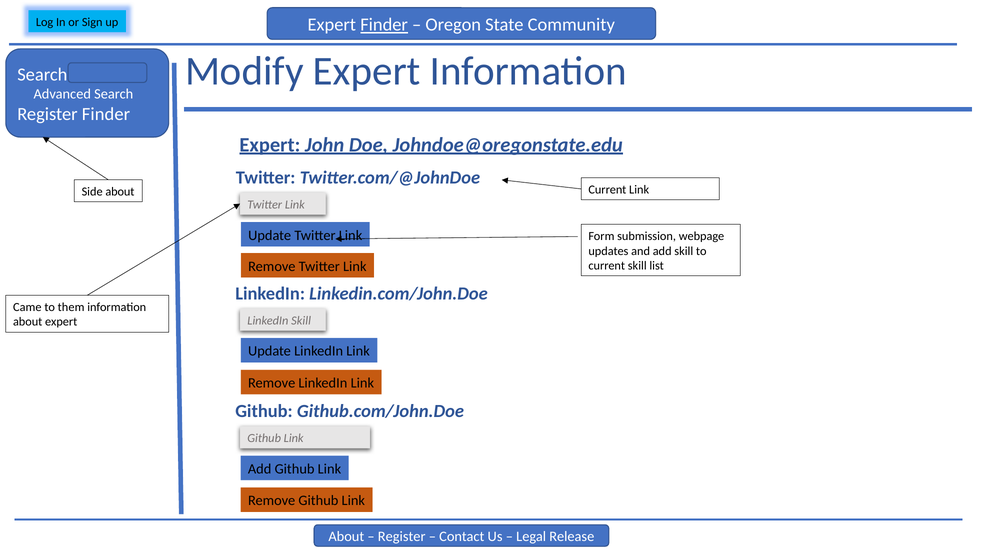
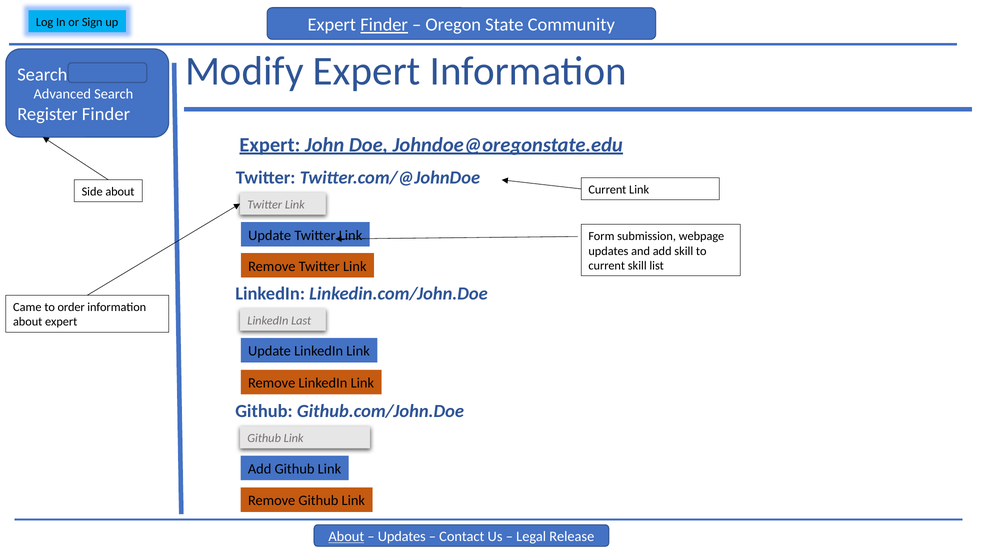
them: them -> order (71, 307)
LinkedIn Skill: Skill -> Last (301, 321)
About underline: none -> present (346, 537)
Register: Register -> Updates (402, 537)
